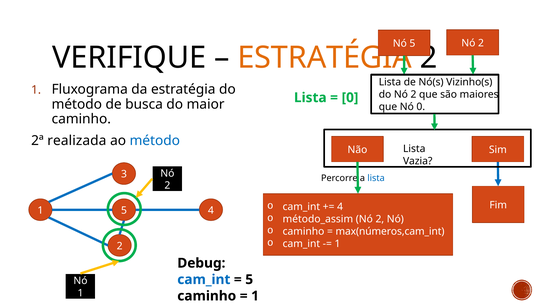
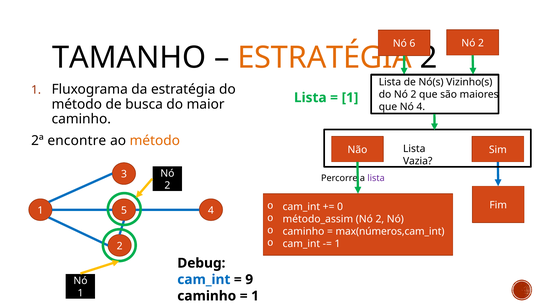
Nó 5: 5 -> 6 (412, 44)
VERIFIQUE: VERIFIQUE -> TAMANHO (129, 58)
0: 0 -> 1 (350, 98)
Nó 0: 0 -> 4 (421, 107)
realizada: realizada -> encontre (77, 140)
método colour: blue -> orange (155, 140)
lista colour: blue -> purple (376, 178)
4: 4 -> 0 (340, 207)
5: 5 -> 9 (249, 279)
